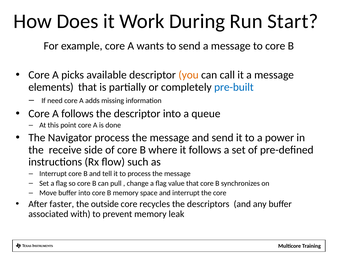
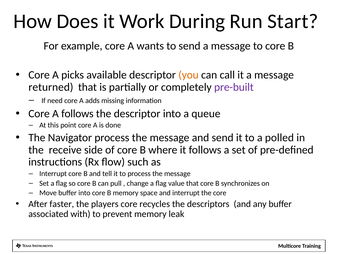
elements: elements -> returned (51, 87)
pre-built colour: blue -> purple (234, 87)
power: power -> polled (279, 137)
outside: outside -> players (105, 204)
